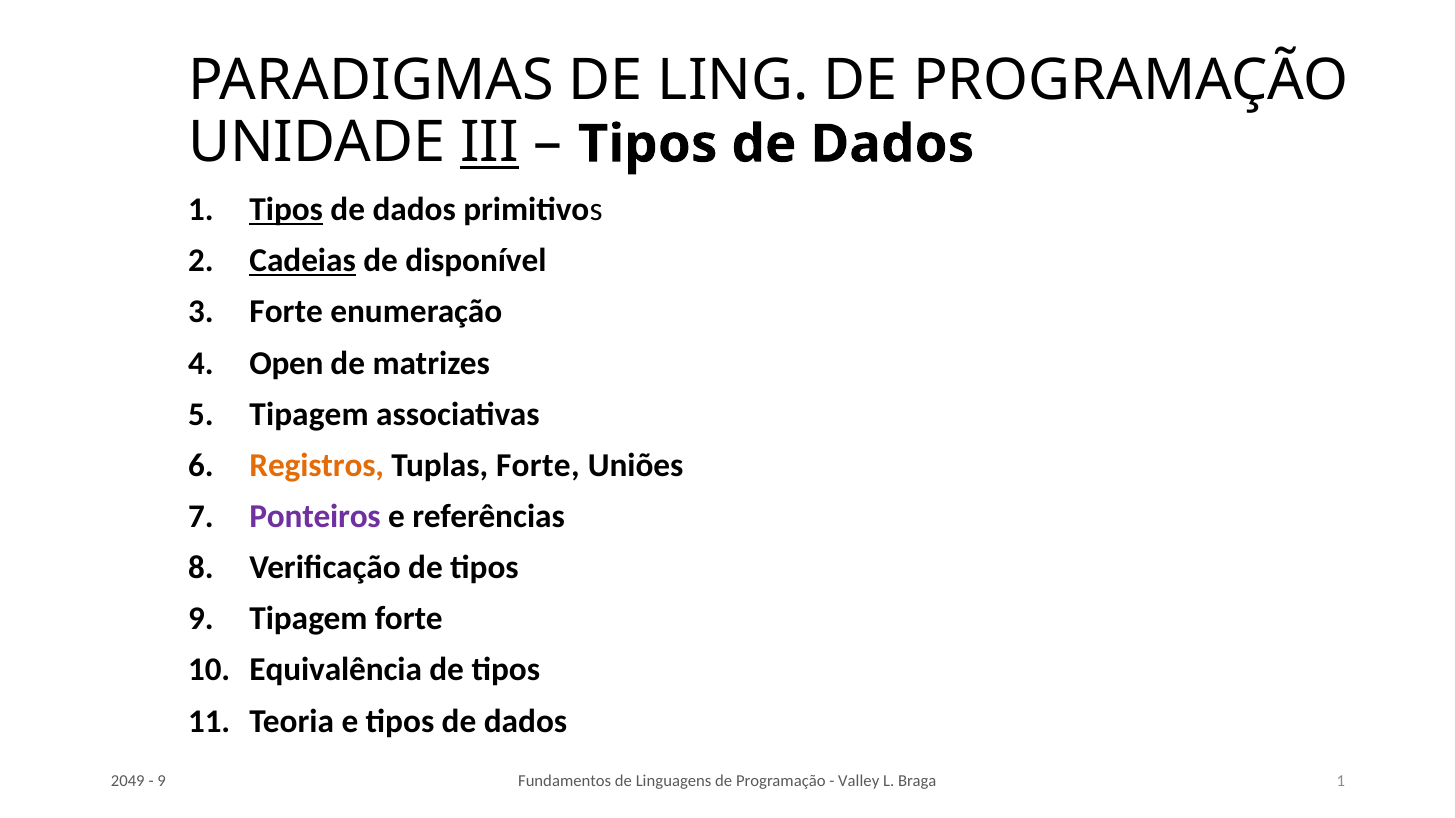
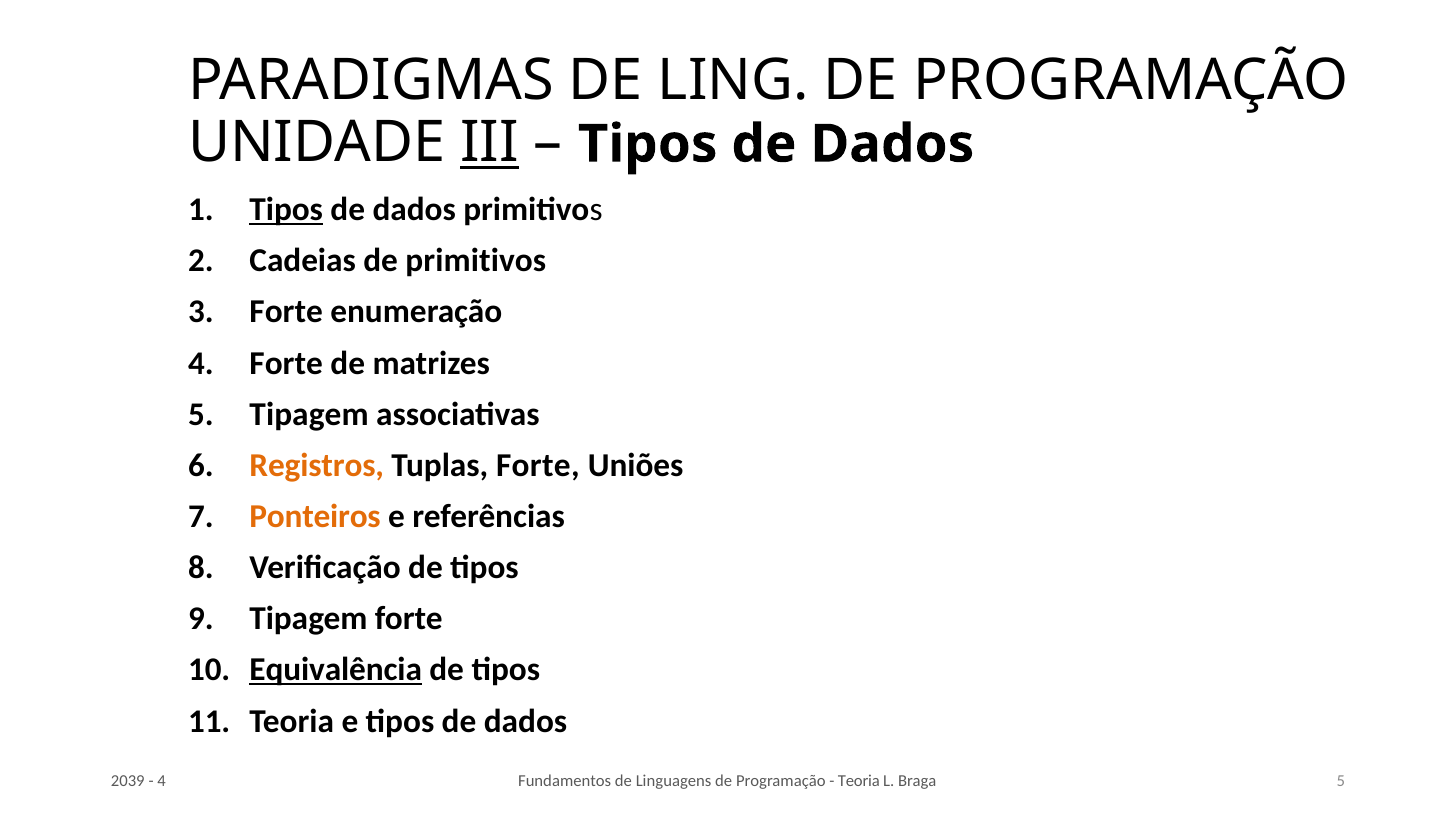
Cadeias underline: present -> none (303, 261)
de disponível: disponível -> primitivos (476, 261)
Open: Open -> Forte (286, 363)
Ponteiros colour: purple -> orange (315, 517)
Equivalência underline: none -> present (336, 670)
Valley: Valley -> Teoria (859, 781)
Braga 1: 1 -> 5 (1341, 781)
2049: 2049 -> 2039 (128, 781)
9: 9 -> 4 (162, 781)
